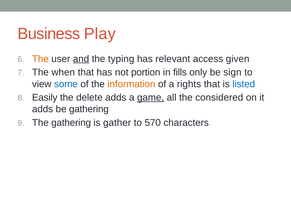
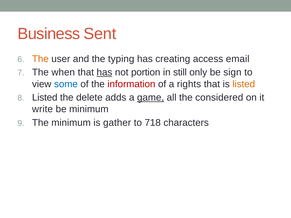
Play: Play -> Sent (100, 34)
and underline: present -> none (81, 59)
relevant: relevant -> creating (173, 59)
given: given -> email (238, 59)
has underline: none -> present (104, 72)
fills: fills -> still (180, 72)
information colour: orange -> red (131, 84)
listed colour: blue -> orange (244, 84)
Easily: Easily -> Listed (45, 98)
adds: adds -> write (42, 109)
be gathering: gathering -> minimum (89, 109)
The gathering: gathering -> minimum (71, 123)
570: 570 -> 718 (153, 123)
